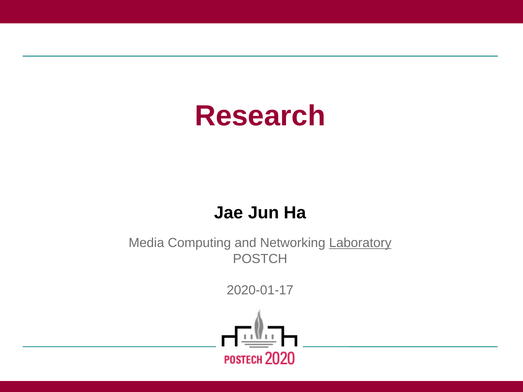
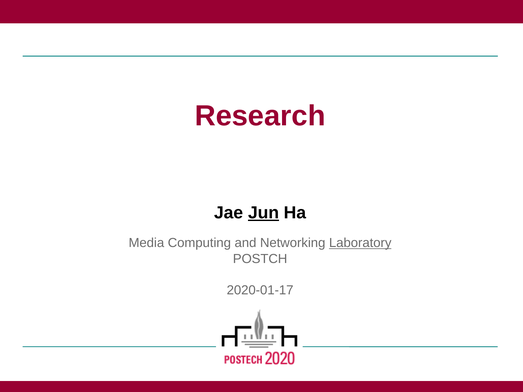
Jun underline: none -> present (263, 213)
